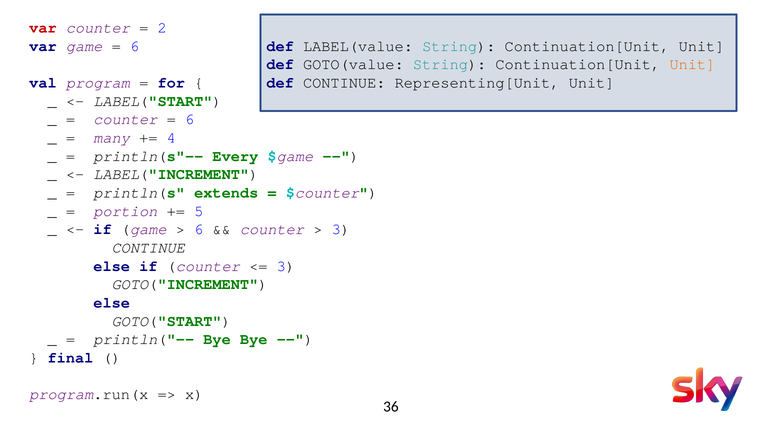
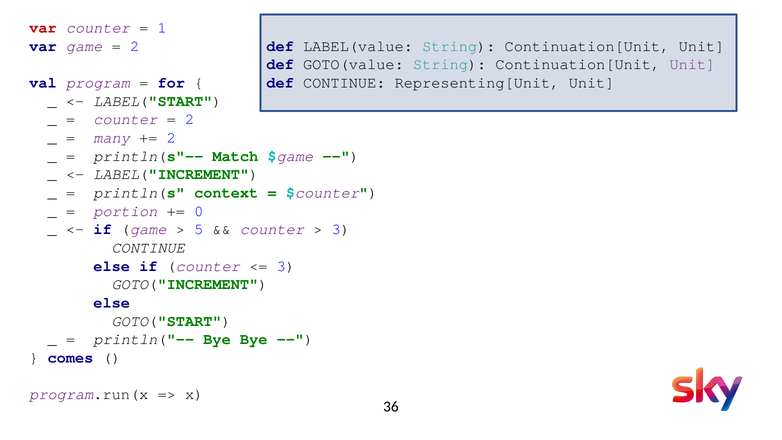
2: 2 -> 1 (162, 28)
6: 6 -> 2 (135, 46)
Unit colour: orange -> purple (692, 64)
6: 6 -> 2 (190, 119)
4: 4 -> 2 (171, 138)
Every: Every -> Match (235, 156)
extends: extends -> context (226, 193)
5: 5 -> 0 (199, 211)
6: 6 -> 5 (199, 229)
final: final -> comes (70, 358)
